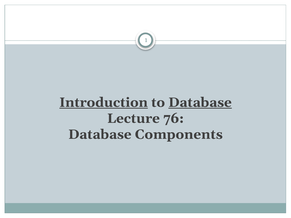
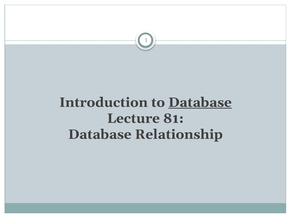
Introduction underline: present -> none (104, 103)
76: 76 -> 81 (174, 119)
Components: Components -> Relationship (179, 135)
